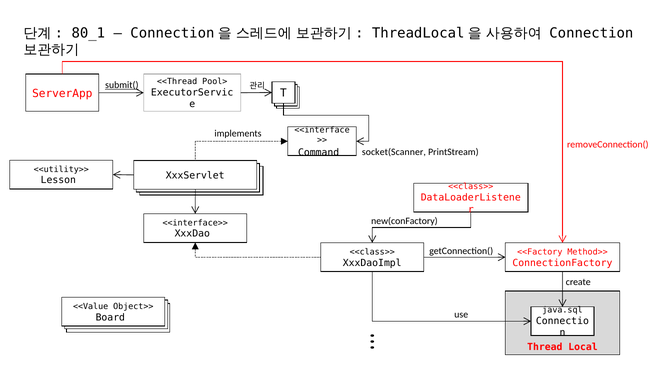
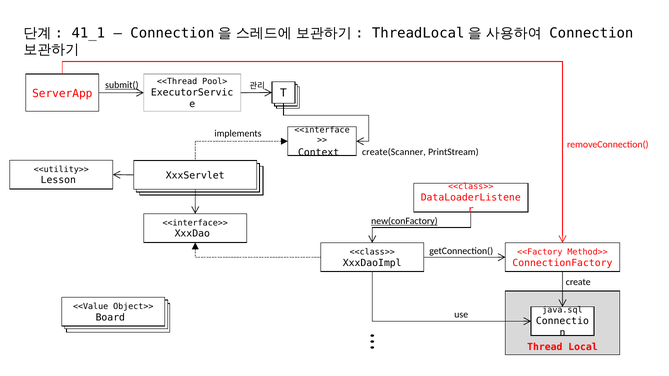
80_1: 80_1 -> 41_1 (88, 33)
socket(Scanner: socket(Scanner -> create(Scanner (394, 152)
Command: Command -> Context (319, 153)
new(conFactory underline: none -> present (404, 221)
